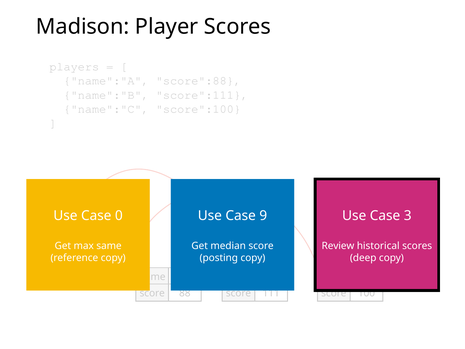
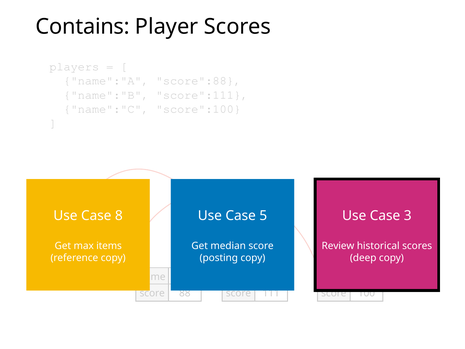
Madison: Madison -> Contains (83, 27)
0: 0 -> 8 (119, 215)
9: 9 -> 5 (263, 215)
same: same -> items (109, 246)
